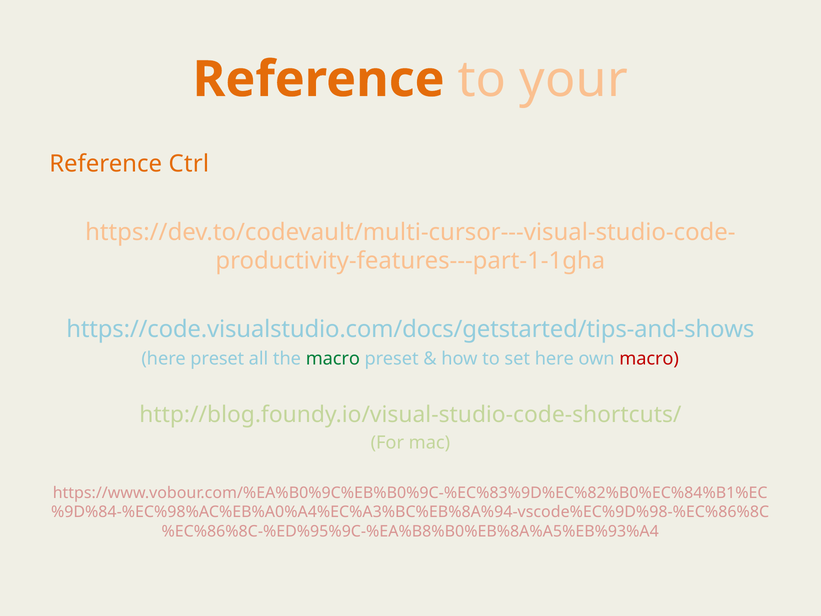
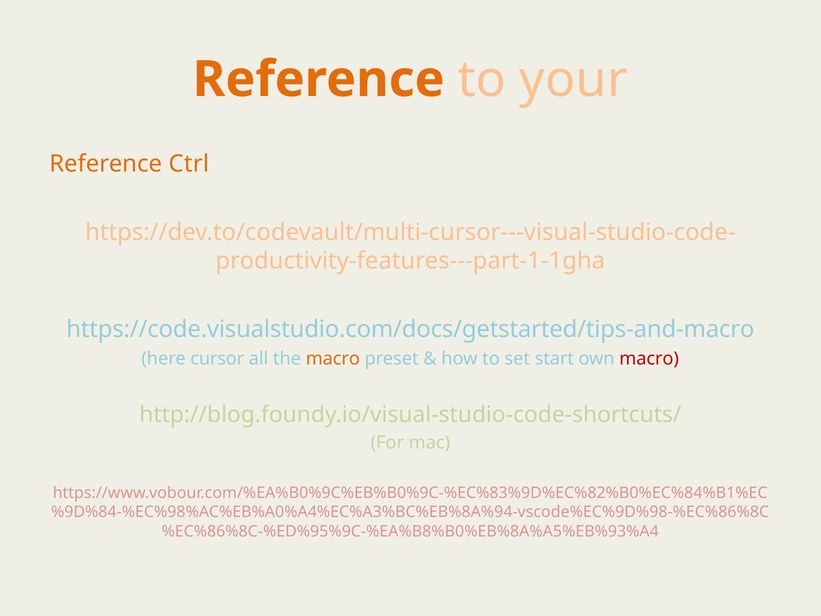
https://code.visualstudio.com/docs/getstarted/tips-and-shows: https://code.visualstudio.com/docs/getstarted/tips-and-shows -> https://code.visualstudio.com/docs/getstarted/tips-and-macro (410, 329)
here preset: preset -> cursor (217, 358)
macro colour: green -> orange (333, 358)
set here: here -> start (554, 358)
